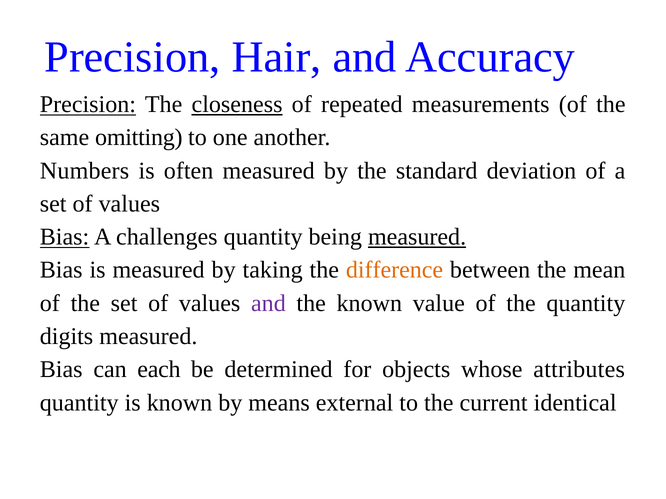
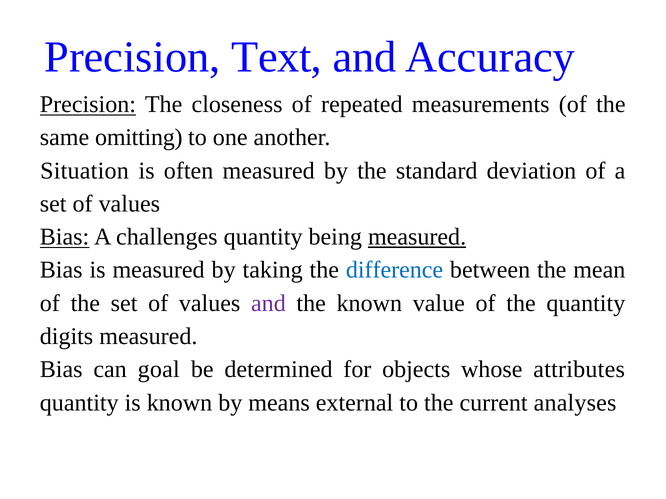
Hair: Hair -> Text (277, 57)
closeness underline: present -> none (237, 104)
Numbers: Numbers -> Situation (84, 171)
difference colour: orange -> blue (395, 270)
each: each -> goal (159, 370)
identical: identical -> analyses (575, 403)
